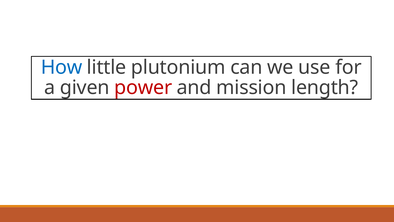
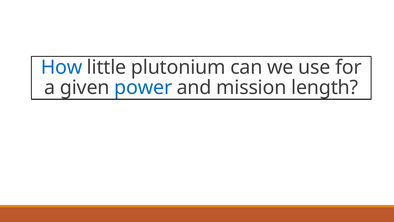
power colour: red -> blue (143, 87)
